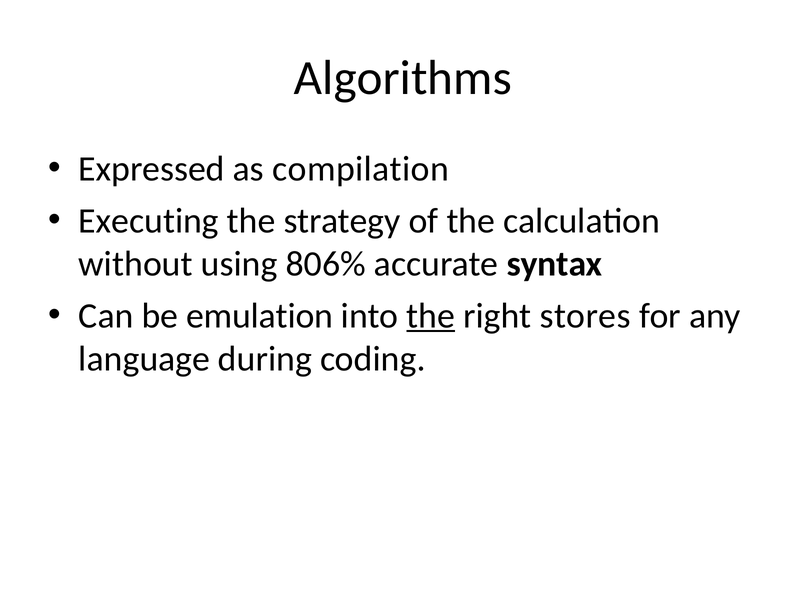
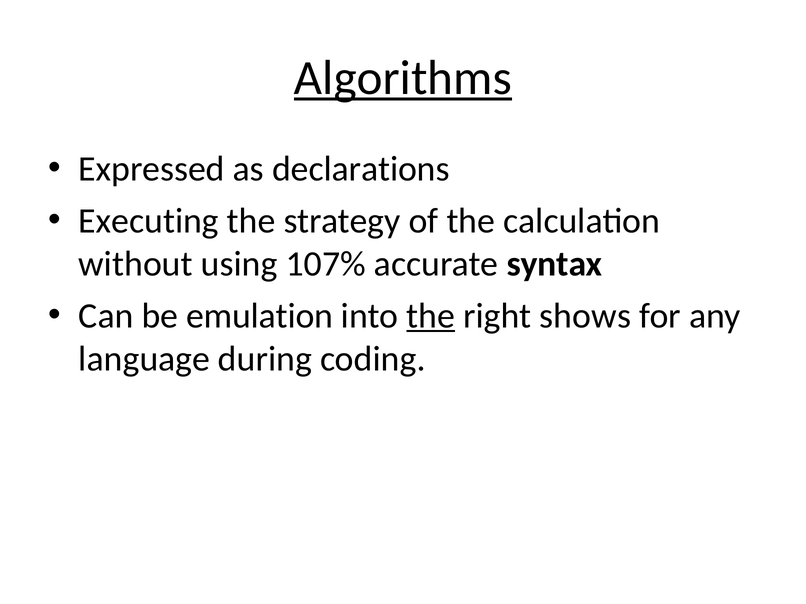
Algorithms underline: none -> present (403, 78)
compilation: compilation -> declarations (361, 169)
806%: 806% -> 107% (326, 264)
stores: stores -> shows (585, 316)
